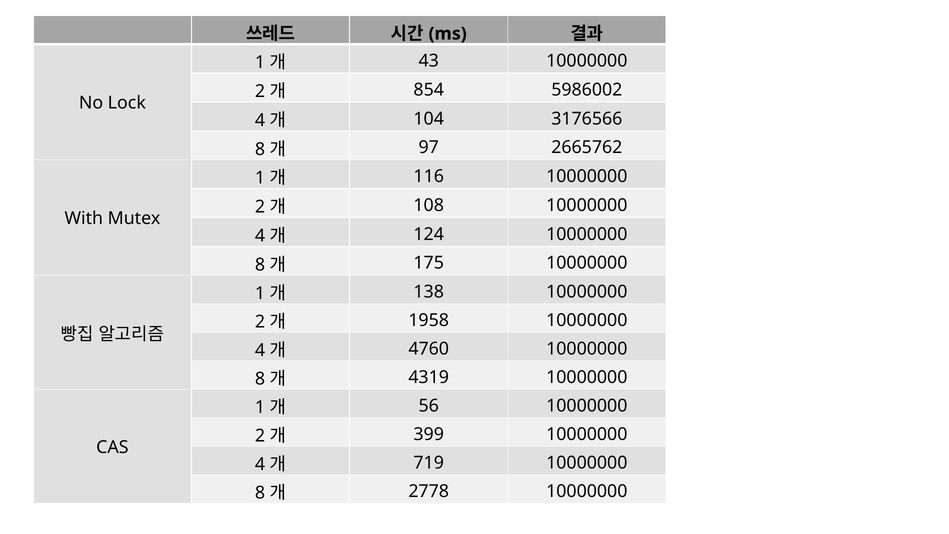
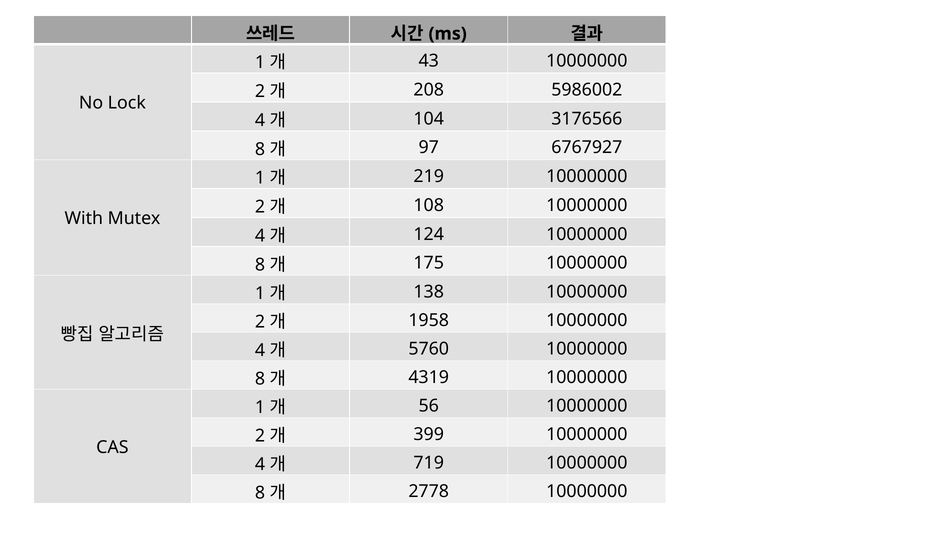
854: 854 -> 208 (429, 90)
2665762: 2665762 -> 6767927 (587, 147)
116: 116 -> 219 (429, 176)
4760: 4760 -> 5760 (429, 349)
